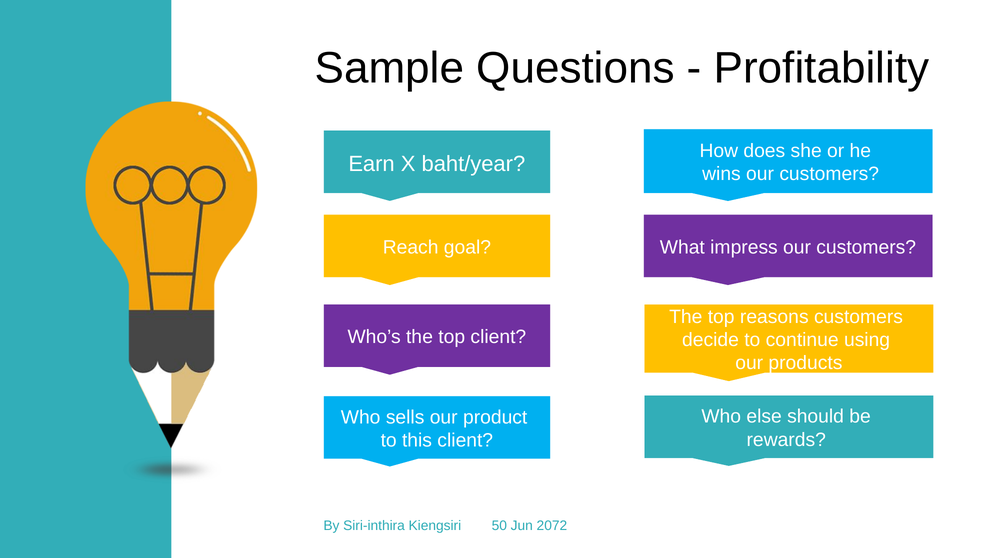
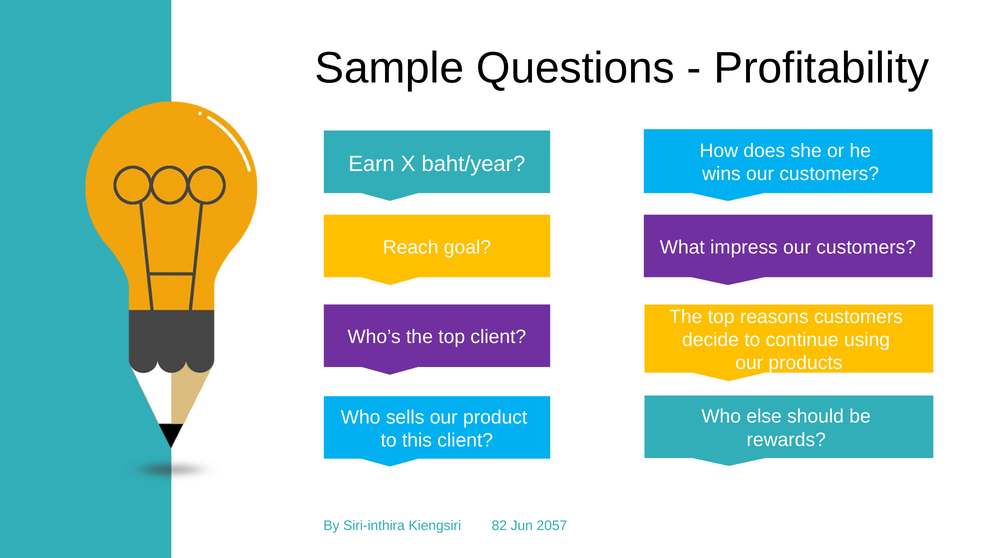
50: 50 -> 82 (499, 525)
2072: 2072 -> 2057 (552, 525)
